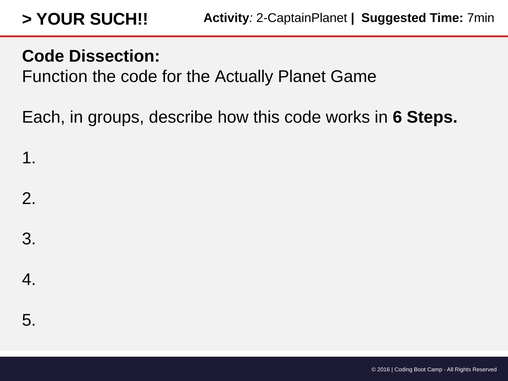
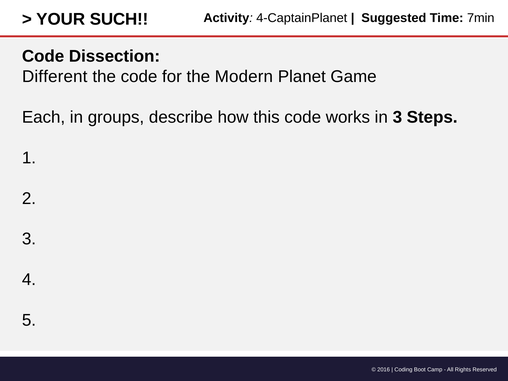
2-CaptainPlanet: 2-CaptainPlanet -> 4-CaptainPlanet (302, 18)
Function: Function -> Different (55, 76)
Actually: Actually -> Modern (244, 76)
in 6: 6 -> 3 (397, 117)
